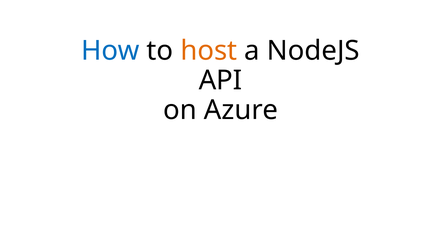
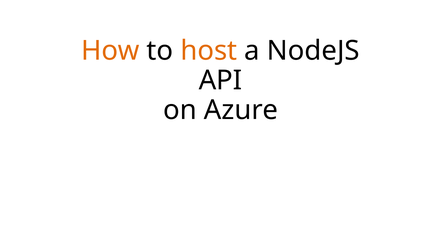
How colour: blue -> orange (110, 51)
